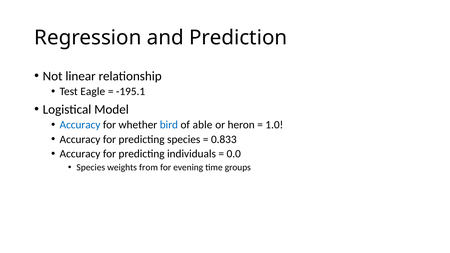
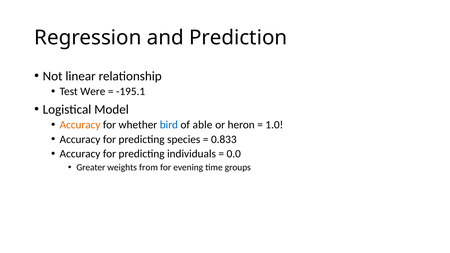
Eagle: Eagle -> Were (93, 92)
Accuracy colour: blue -> orange (80, 125)
Species: Species -> Greater (91, 167)
